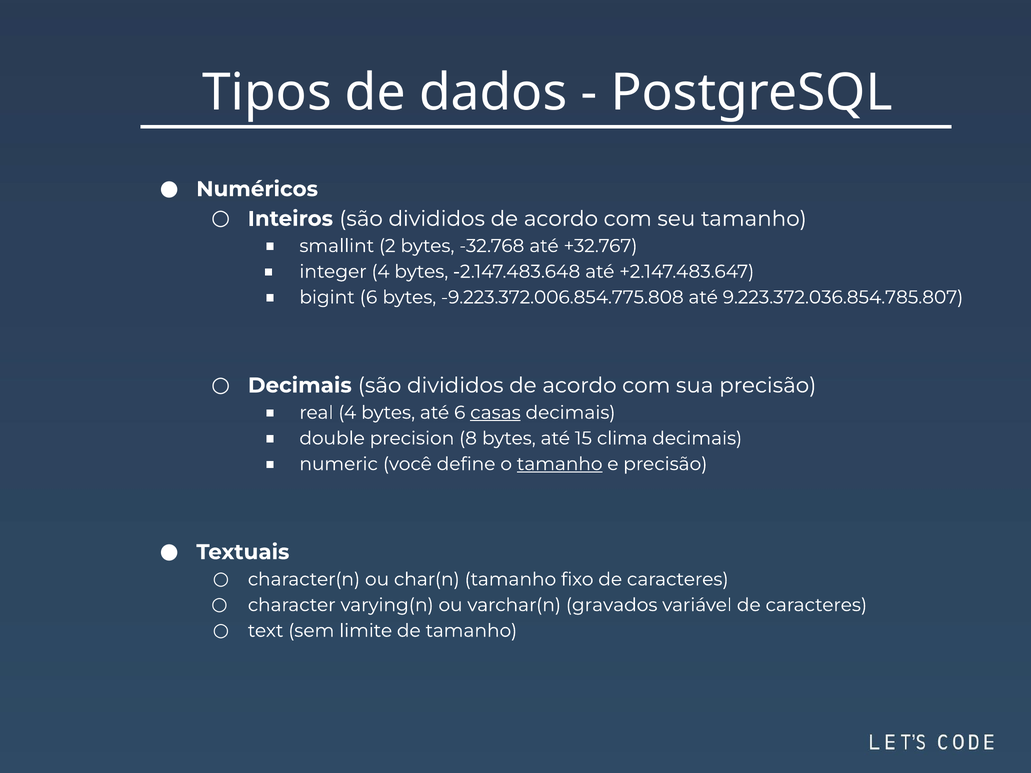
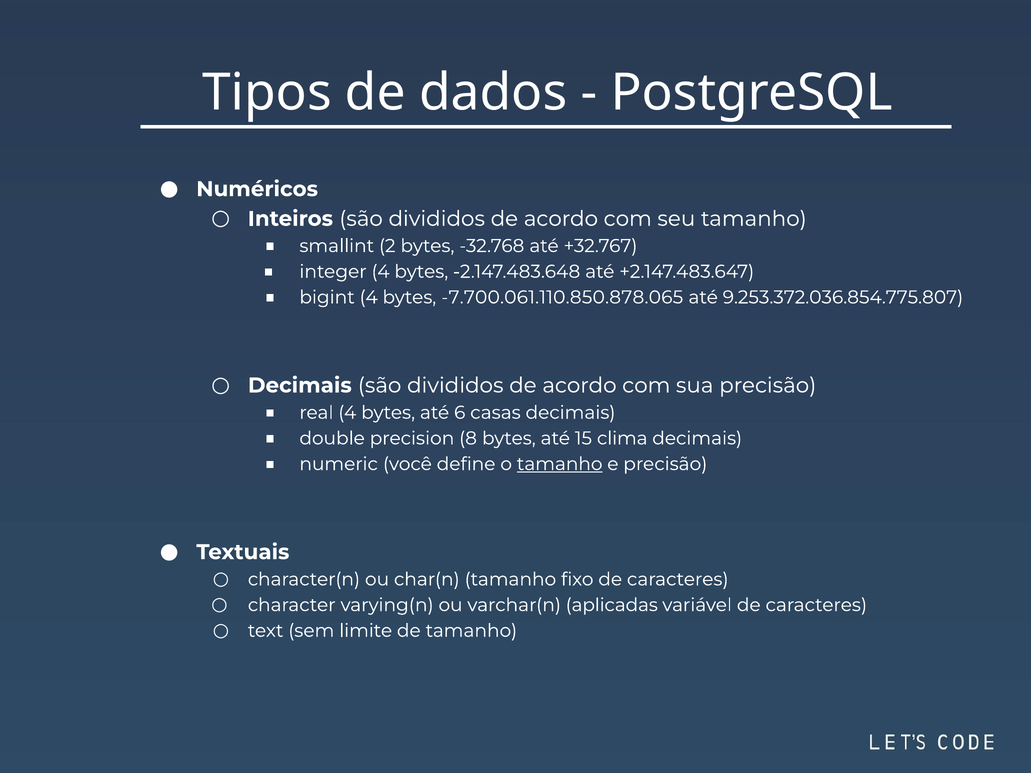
bigint 6: 6 -> 4 (369, 297)
-9.223.372.006.854.775.808: -9.223.372.006.854.775.808 -> -7.700.061.110.850.878.065 (562, 297)
9.223.372.036.854.785.807: 9.223.372.036.854.785.807 -> 9.253.372.036.854.775.807 (843, 297)
casas underline: present -> none (495, 413)
gravados: gravados -> aplicadas (612, 605)
